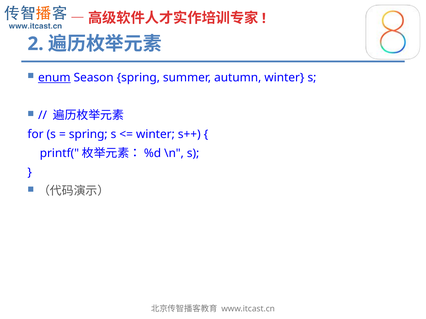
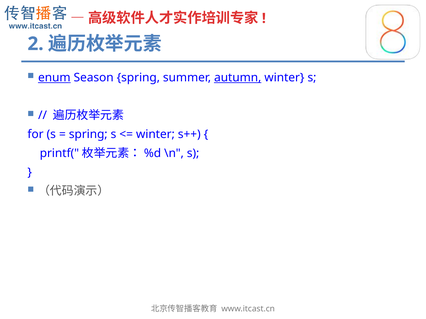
autumn underline: none -> present (238, 78)
